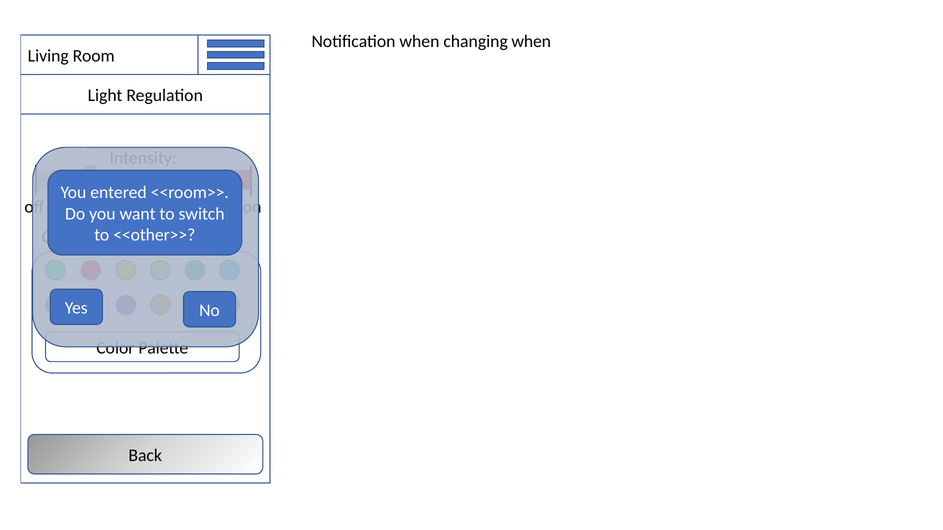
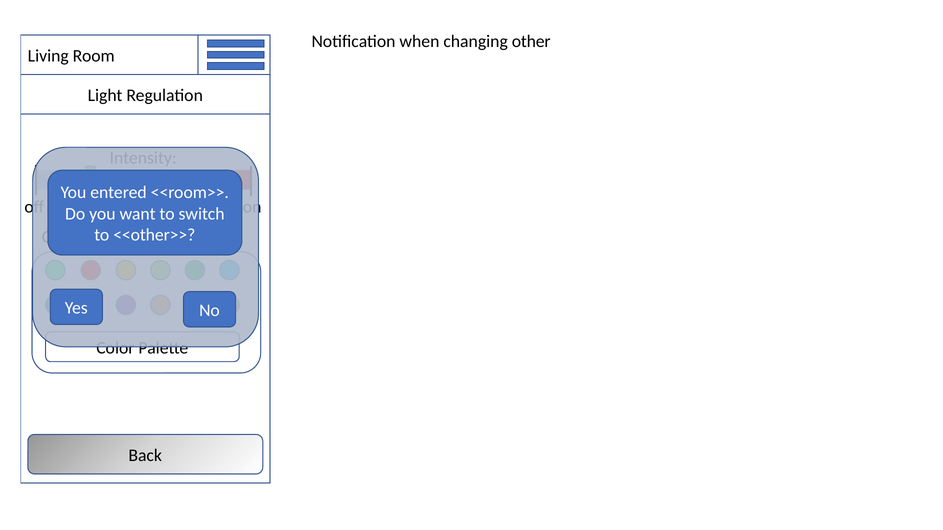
changing when: when -> other (531, 41)
